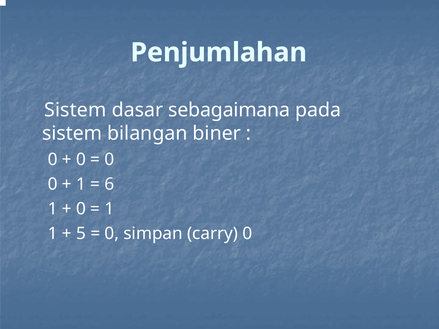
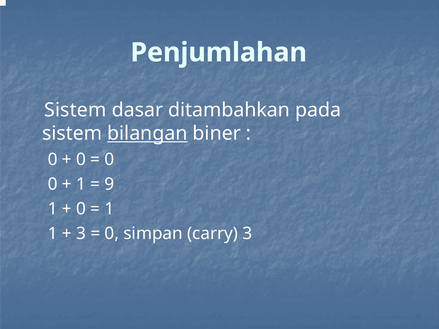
sebagaimana: sebagaimana -> ditambahkan (229, 110)
bilangan underline: none -> present (147, 133)
6: 6 -> 9 (109, 184)
5: 5 -> 3 (81, 233)
carry 0: 0 -> 3 (247, 233)
